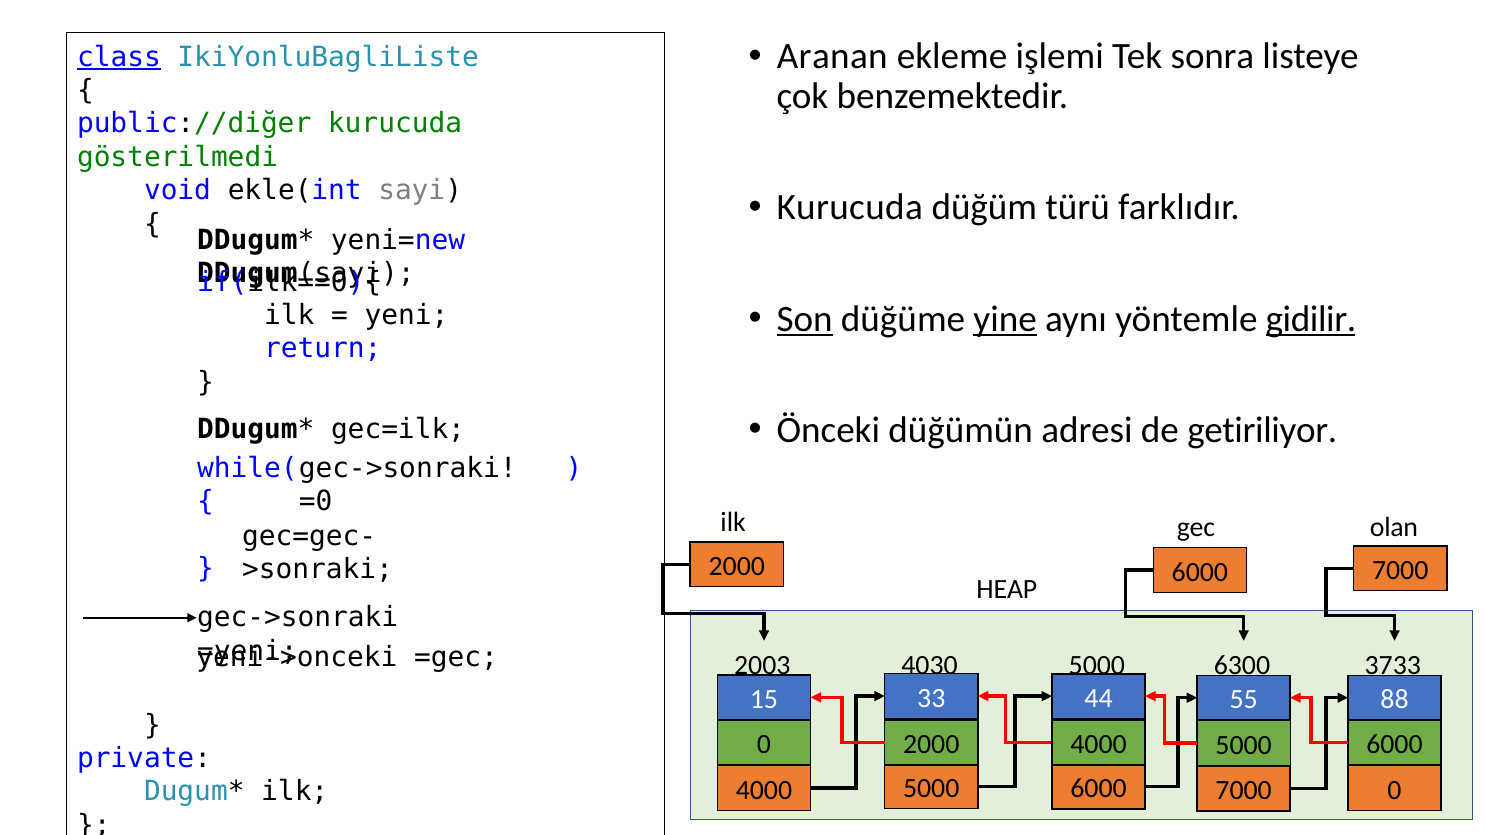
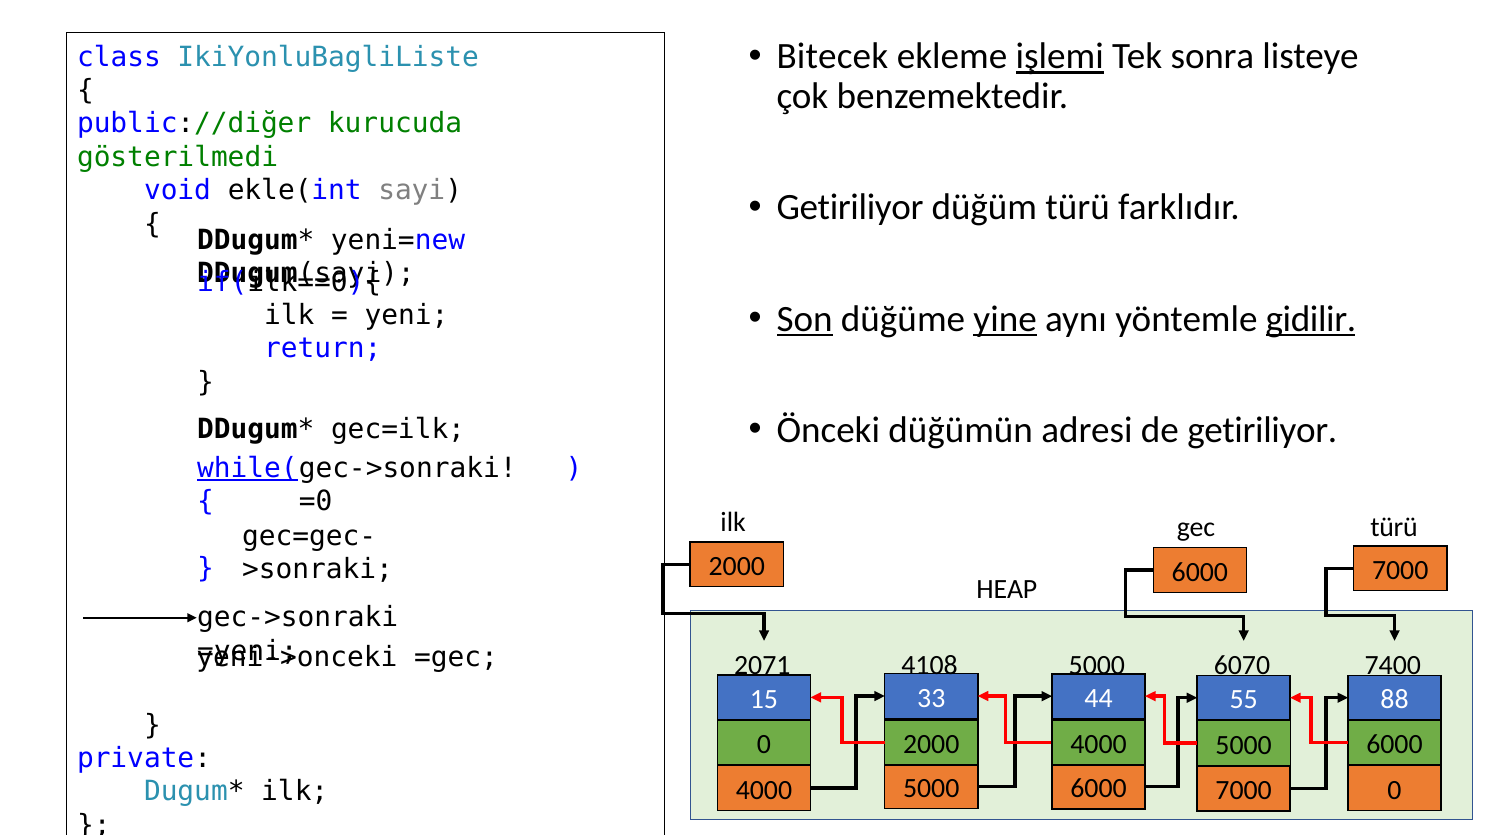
Aranan: Aranan -> Bitecek (832, 57)
işlemi underline: none -> present (1060, 57)
class underline: present -> none (119, 57)
Kurucuda: Kurucuda -> Getiriliyor (850, 208)
while( underline: none -> present (247, 468)
olan: olan -> türü (1394, 527)
2003: 2003 -> 2071 (762, 665)
4030: 4030 -> 4108 (930, 665)
6300: 6300 -> 6070 (1242, 665)
3733: 3733 -> 7400 (1393, 665)
